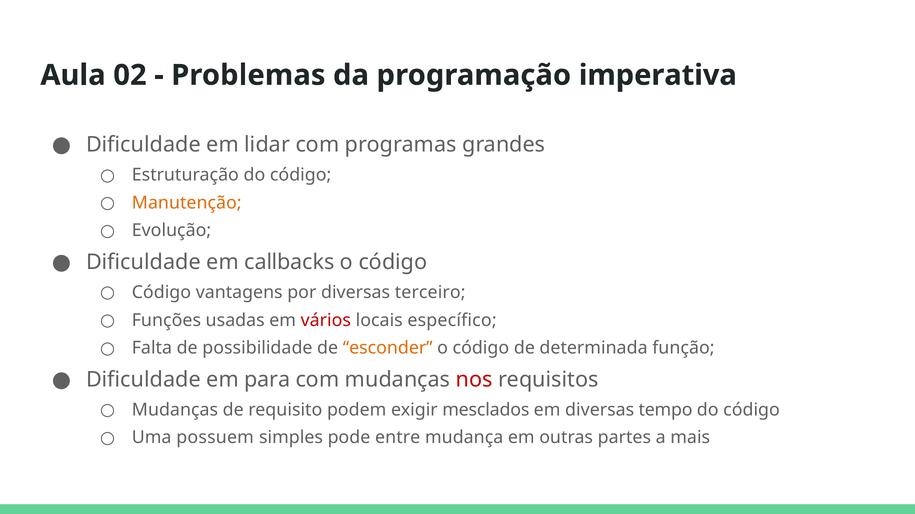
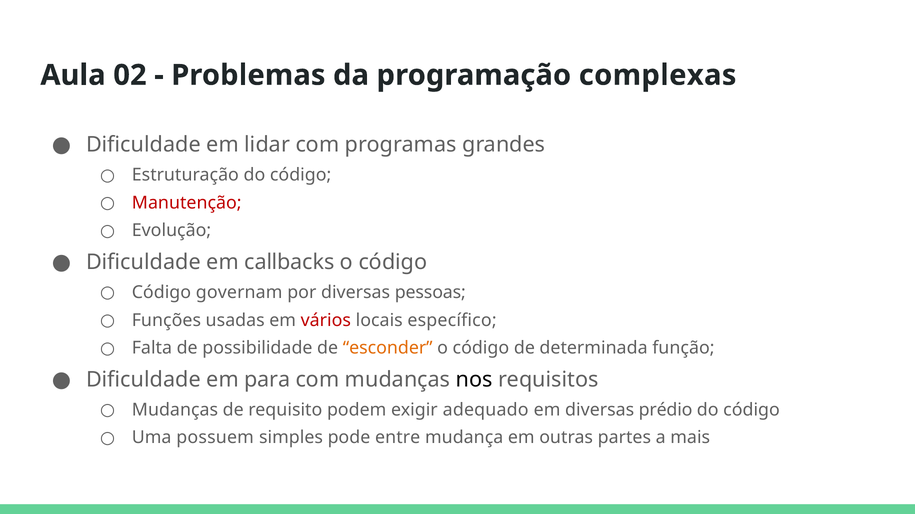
imperativa: imperativa -> complexas (658, 75)
Manutenção colour: orange -> red (187, 203)
vantagens: vantagens -> governam (239, 293)
terceiro: terceiro -> pessoas (430, 293)
nos colour: red -> black (474, 380)
mesclados: mesclados -> adequado (486, 410)
tempo: tempo -> prédio (666, 410)
